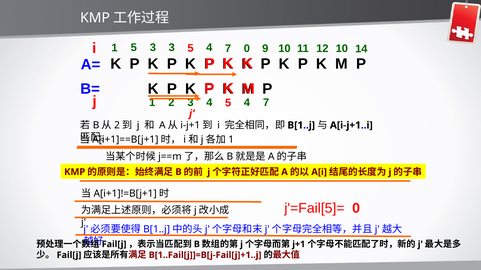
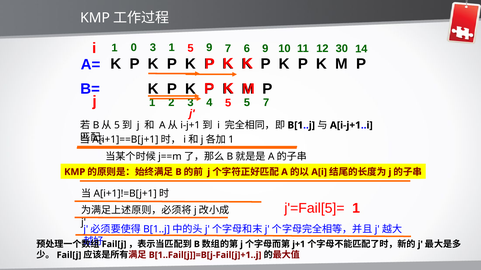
1 5: 5 -> 0 (134, 48)
3 3: 3 -> 1 (172, 48)
4: 4 -> 9 (209, 48)
7 0: 0 -> 6 (247, 49)
12 10: 10 -> 30 (342, 49)
4 5 4: 4 -> 5 (247, 103)
2: 2 -> 5 (117, 125)
j'=Fail[5]= 0: 0 -> 1 (356, 209)
